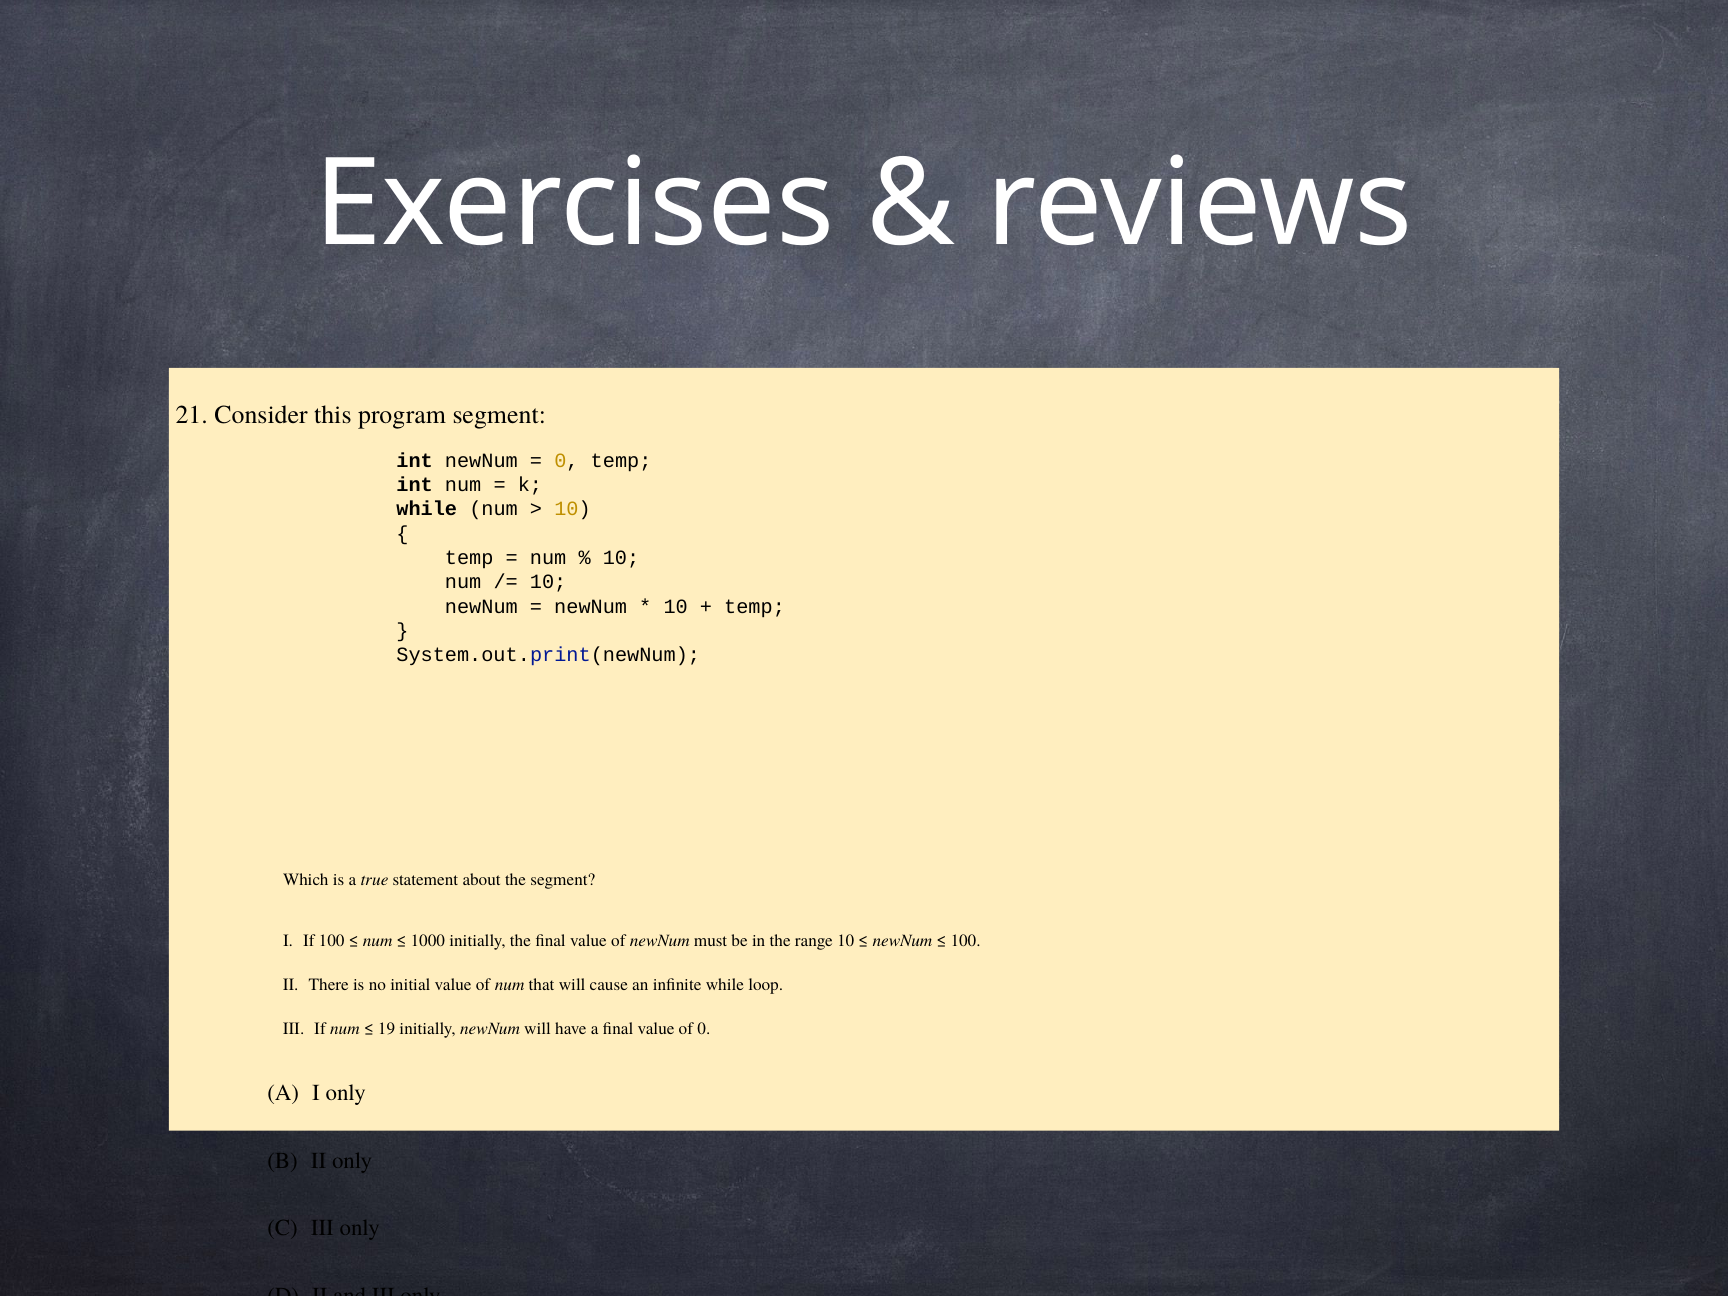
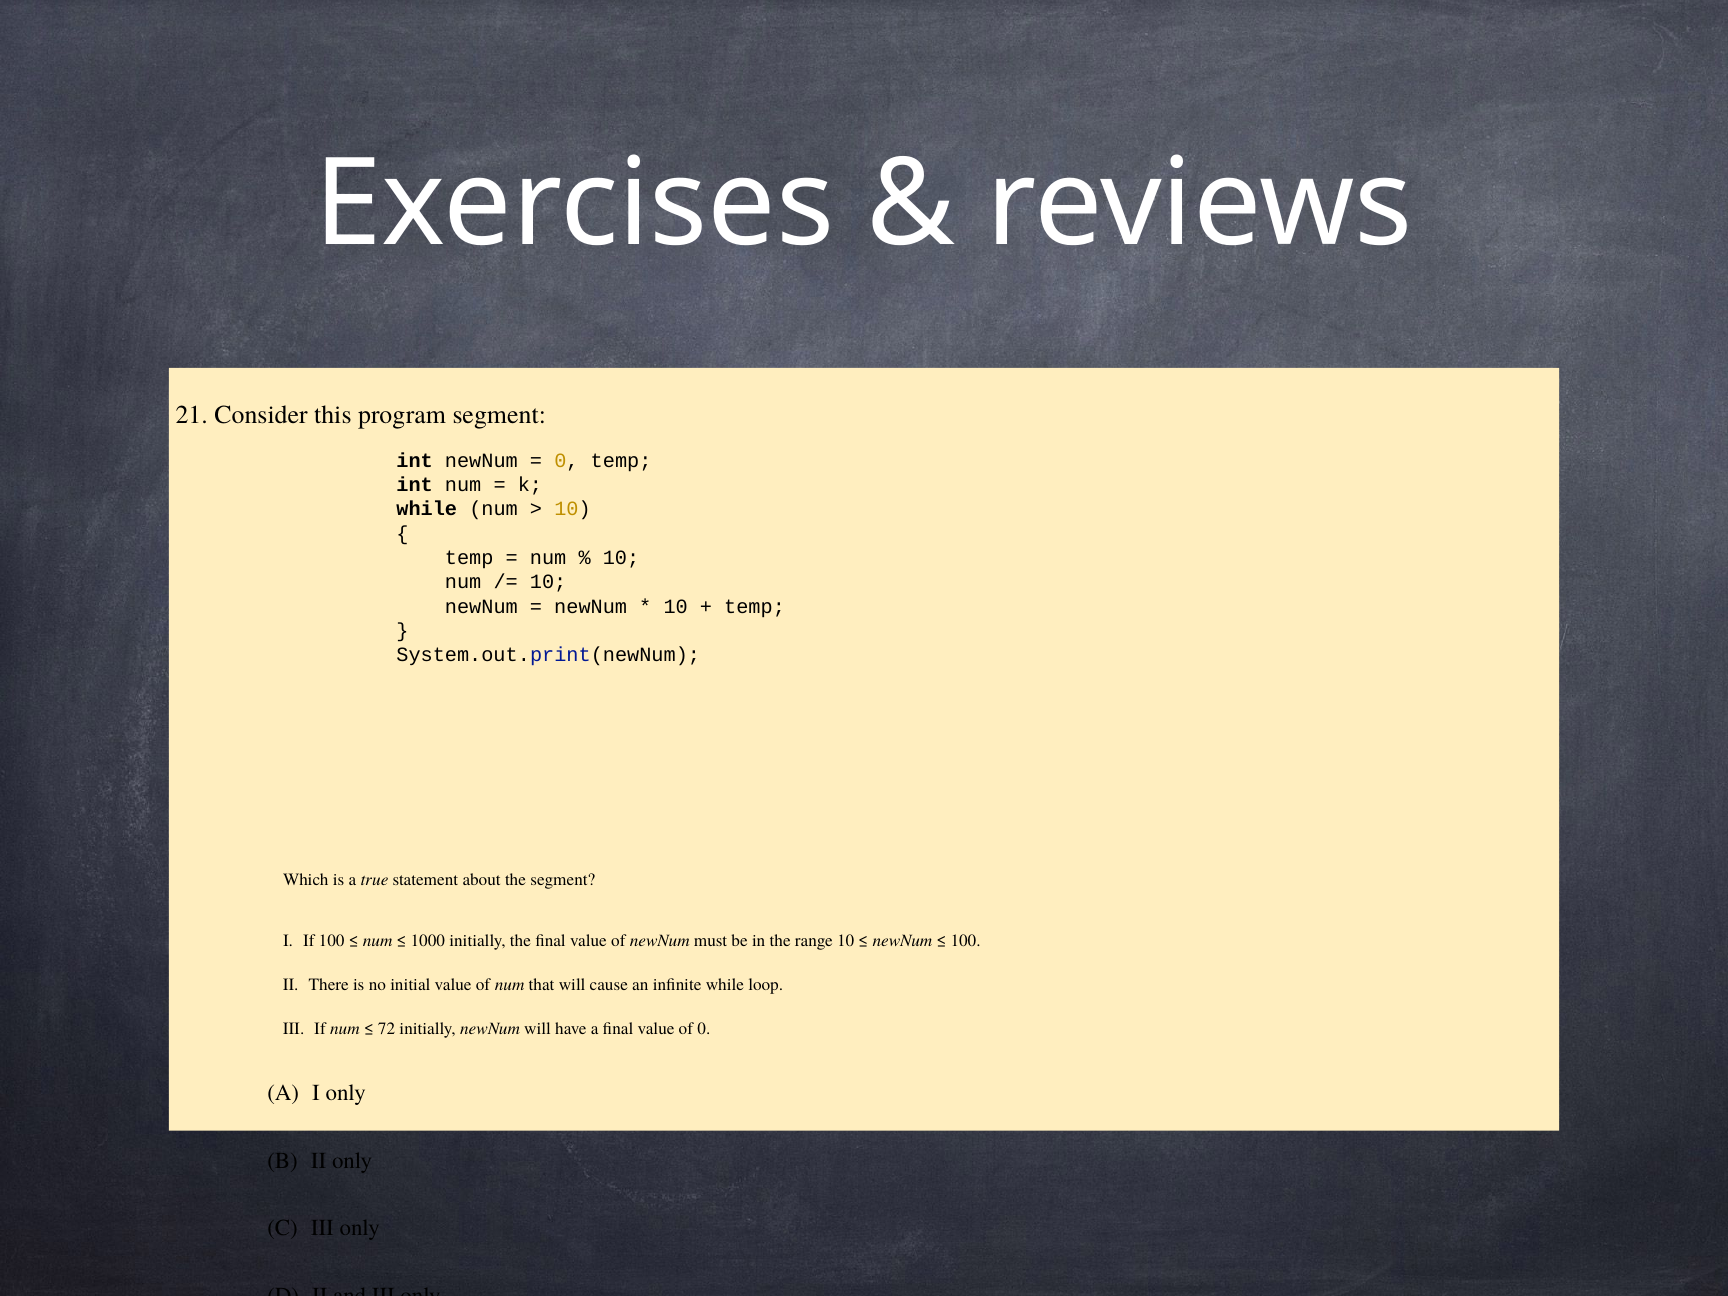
19: 19 -> 72 (387, 1029)
